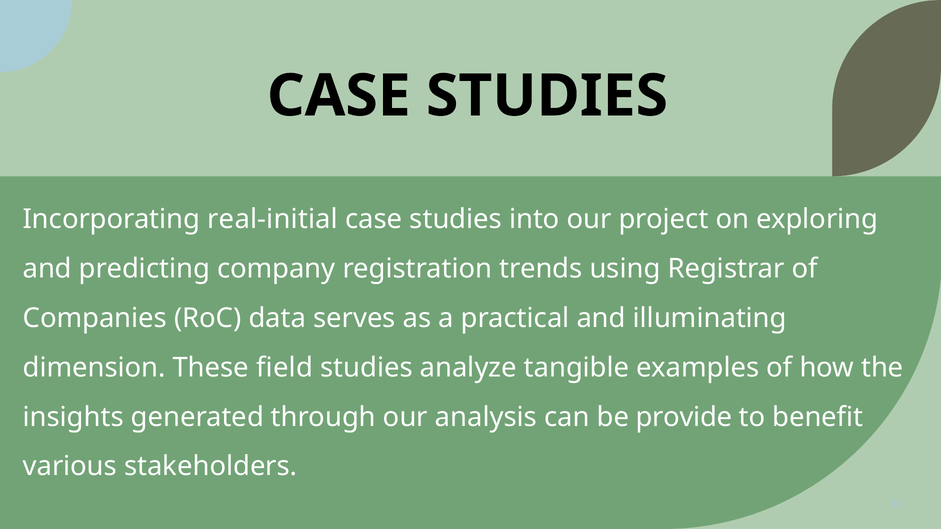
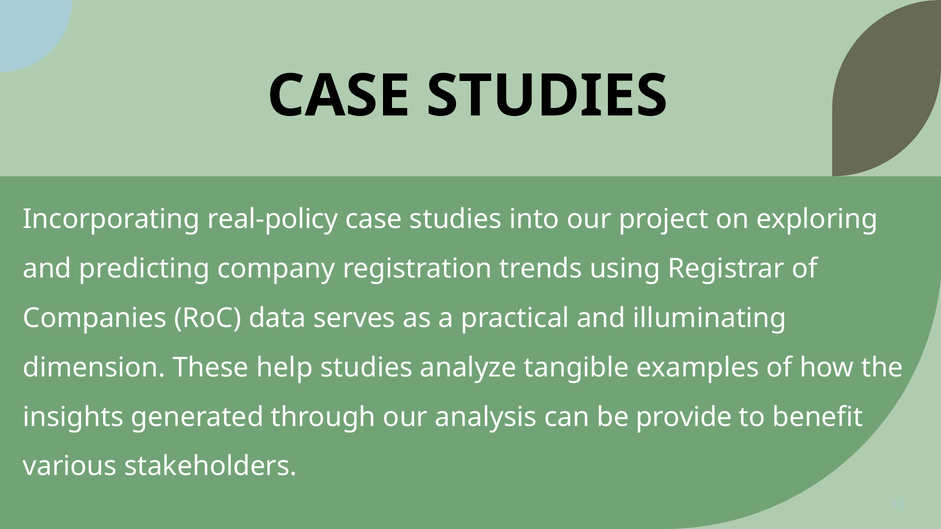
real-initial: real-initial -> real-policy (273, 220)
field: field -> help (285, 368)
